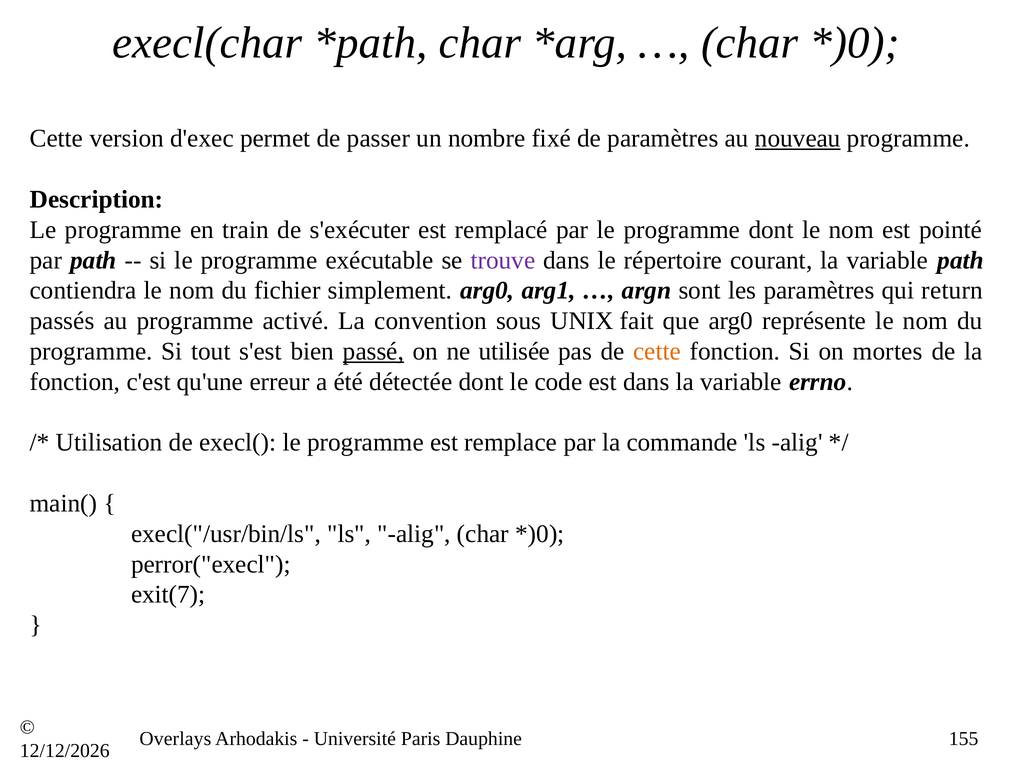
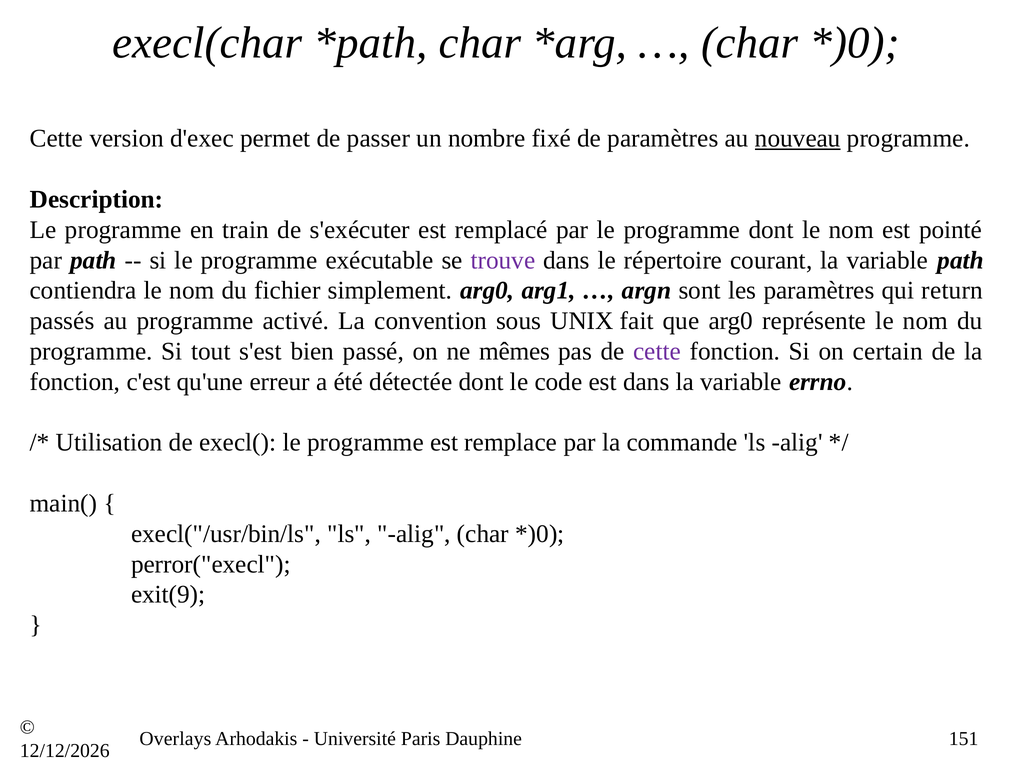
passé underline: present -> none (373, 351)
utilisée: utilisée -> mêmes (515, 351)
cette colour: orange -> purple (657, 351)
mortes: mortes -> certain (888, 351)
exit(7: exit(7 -> exit(9 (168, 594)
155: 155 -> 151 (964, 739)
